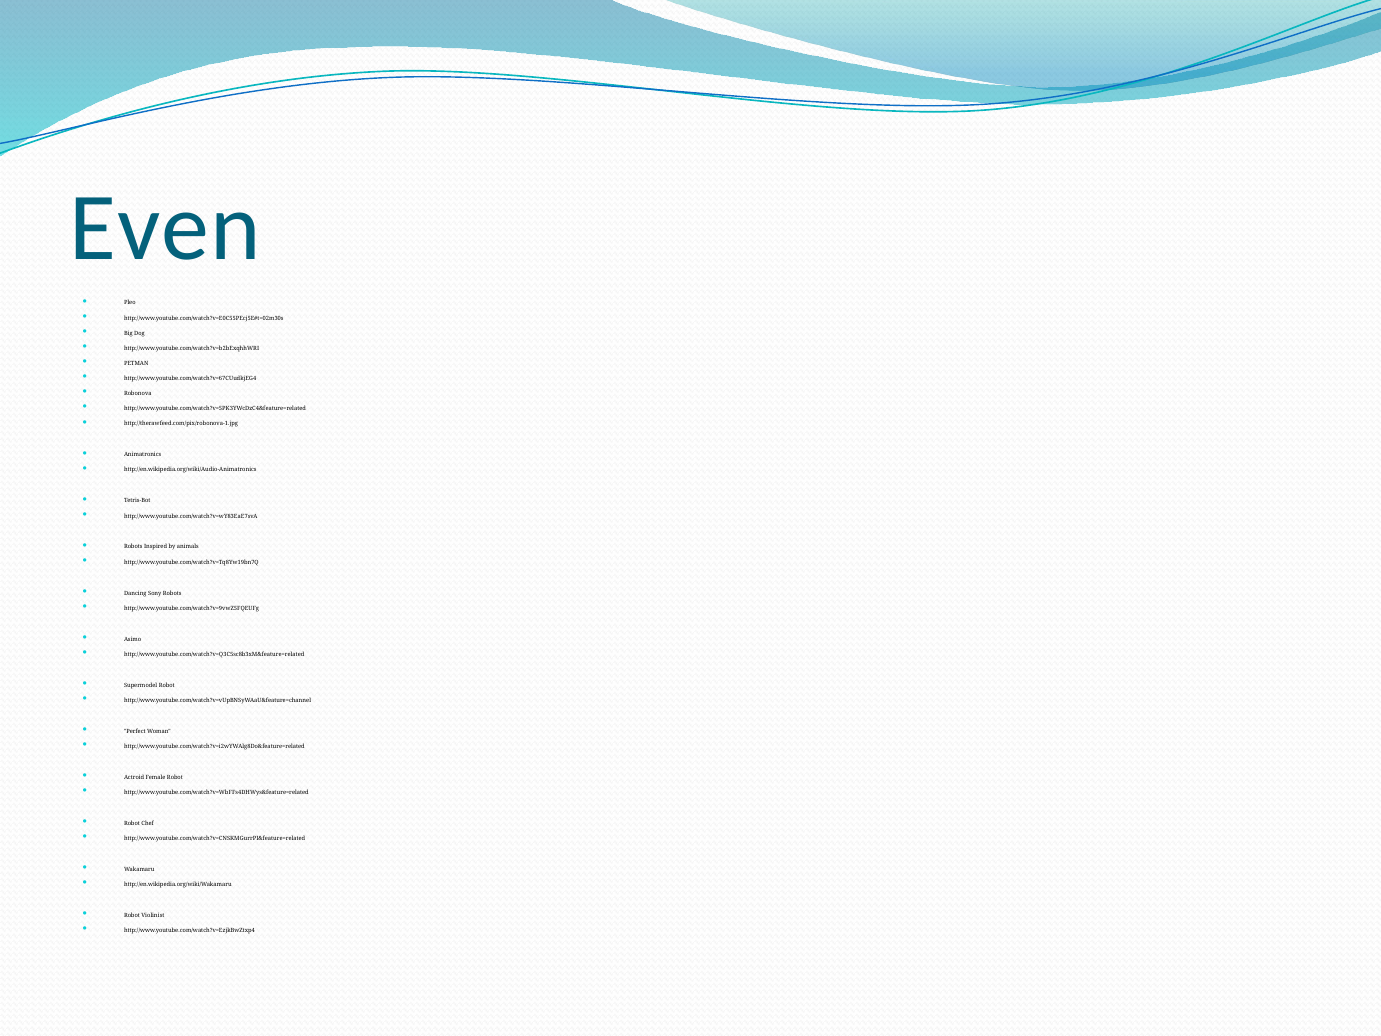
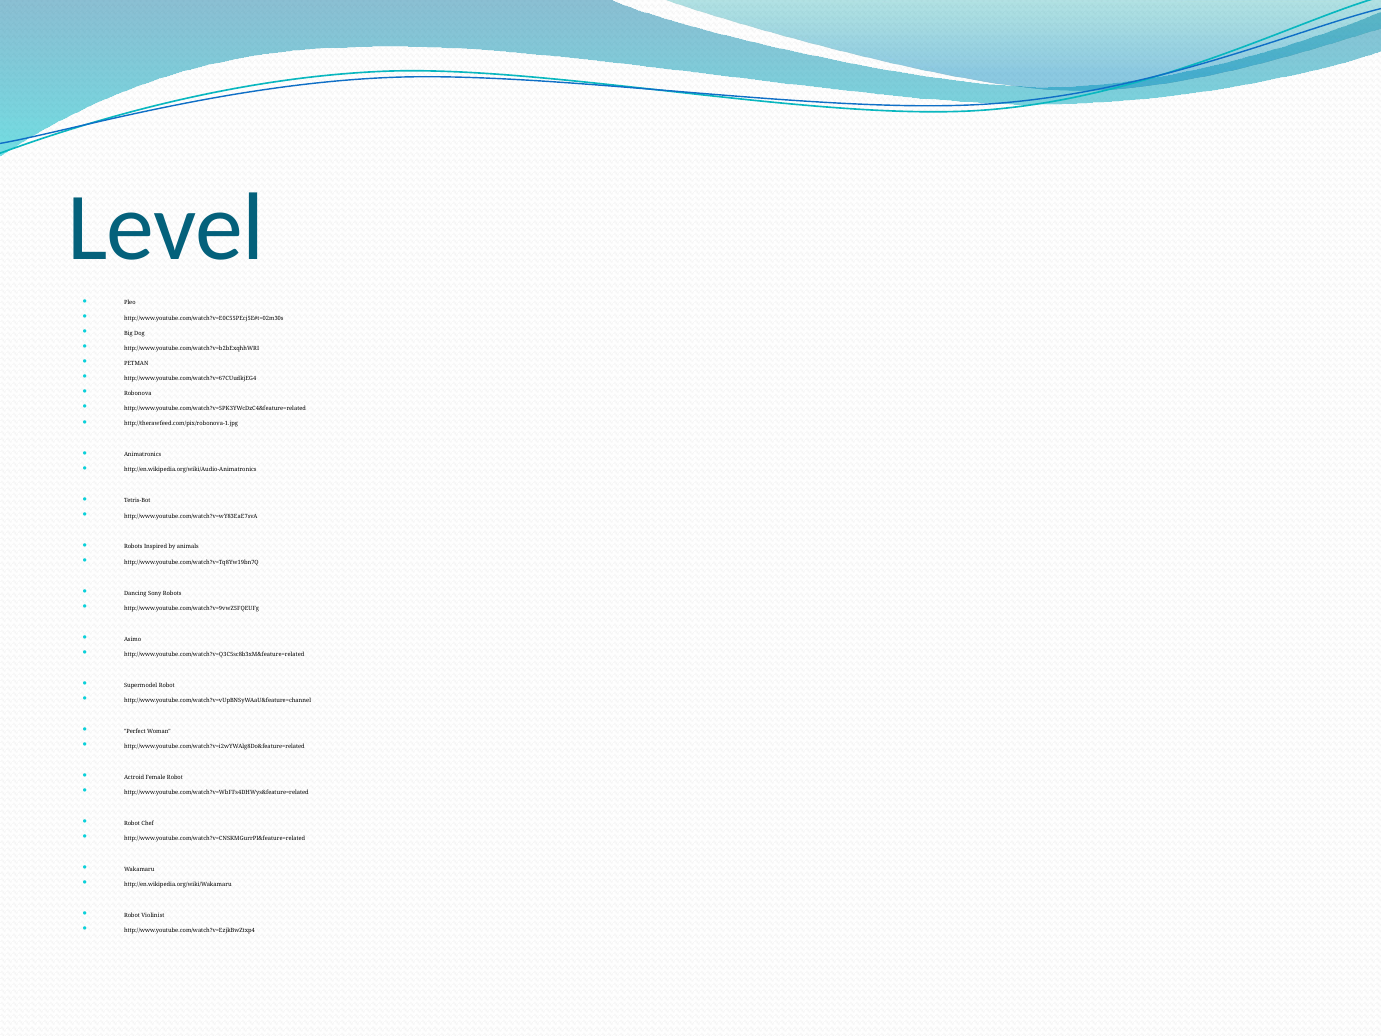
Even: Even -> Level (166, 228)
